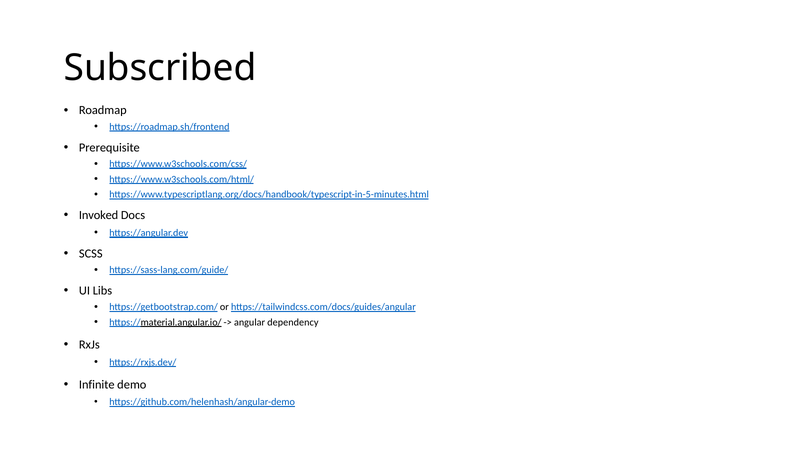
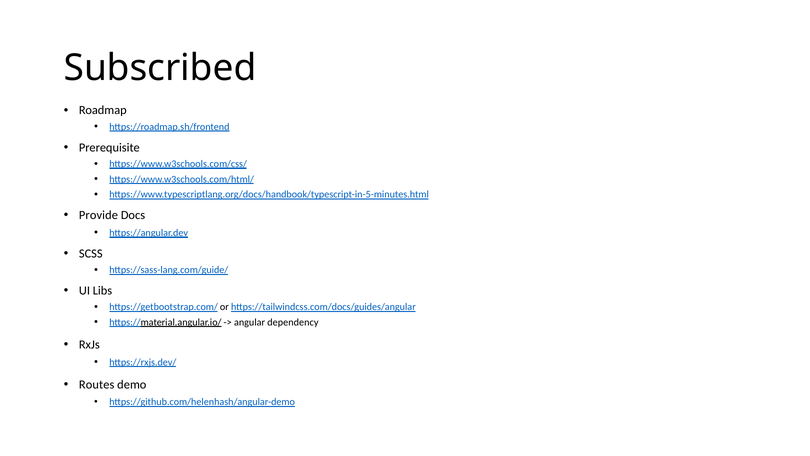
Invoked: Invoked -> Provide (98, 215)
Infinite: Infinite -> Routes (97, 384)
